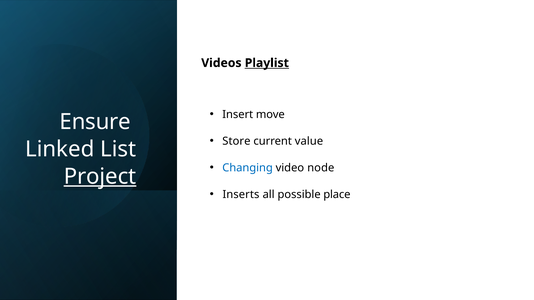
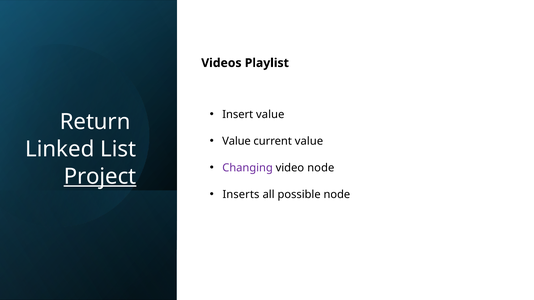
Playlist underline: present -> none (267, 63)
Insert move: move -> value (270, 115)
Ensure: Ensure -> Return (95, 122)
Store: Store -> Value (236, 141)
Changing colour: blue -> purple (248, 168)
possible place: place -> node (337, 195)
